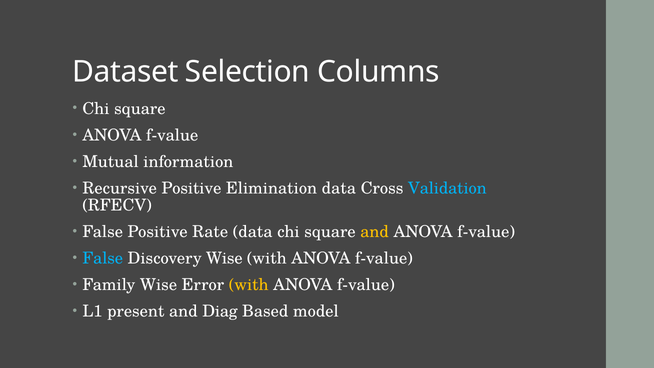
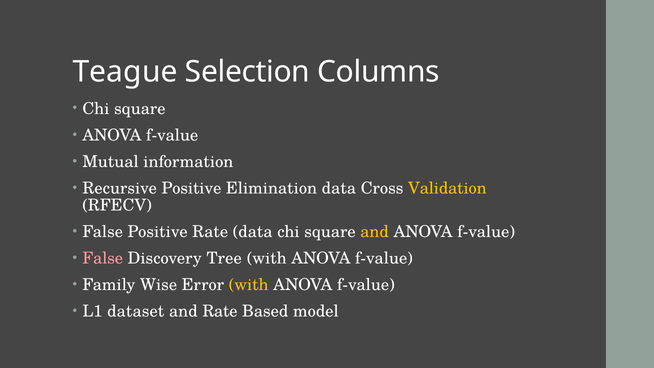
Dataset: Dataset -> Teague (125, 72)
Validation colour: light blue -> yellow (447, 188)
False colour: light blue -> pink (103, 258)
Discovery Wise: Wise -> Tree (224, 258)
present: present -> dataset (136, 311)
and Diag: Diag -> Rate (220, 311)
